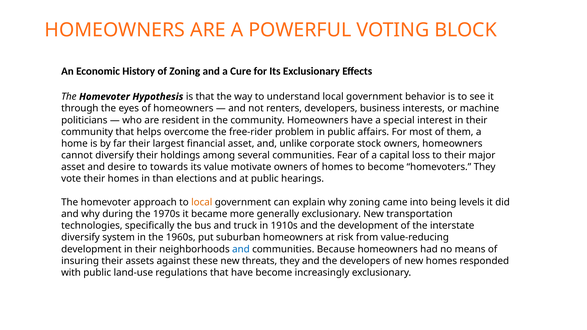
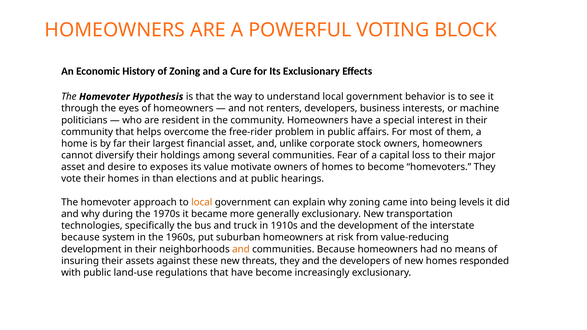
towards: towards -> exposes (169, 167)
diversify: diversify -> because (80, 238)
and colour: blue -> orange (241, 249)
